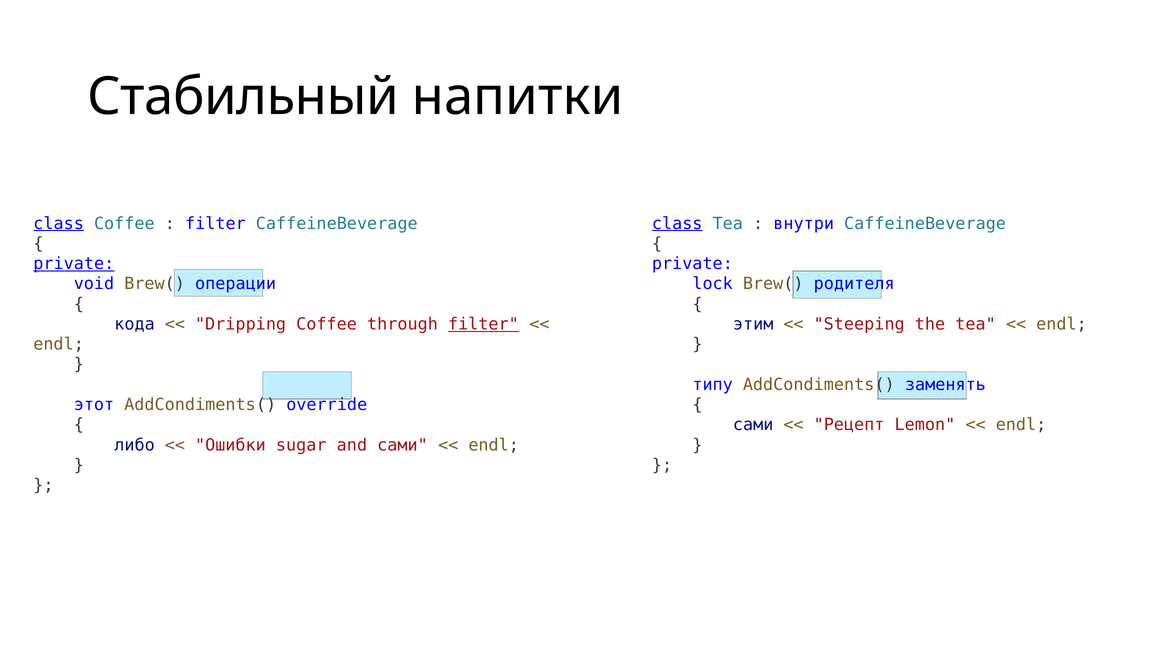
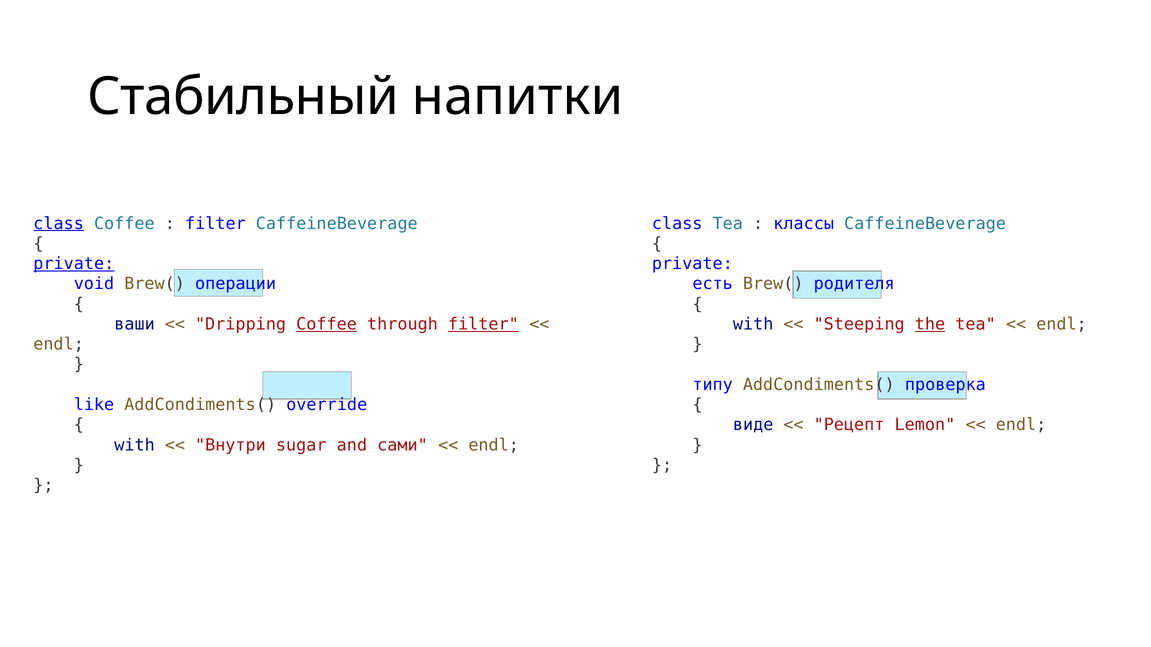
class underline: present -> none (677, 224)
внутри: внутри -> классы (804, 224)
lock: lock -> есть (713, 284)
кода: кода -> ваши (135, 324)
Coffee underline: none -> present (327, 324)
этим: этим -> with (753, 324)
the underline: none -> present (930, 324)
заменять: заменять -> проверка (945, 385)
этот: этот -> like (94, 405)
сами: сами -> виде (753, 425)
либо: либо -> with (135, 445)
Ошибки: Ошибки -> Внутри (230, 445)
